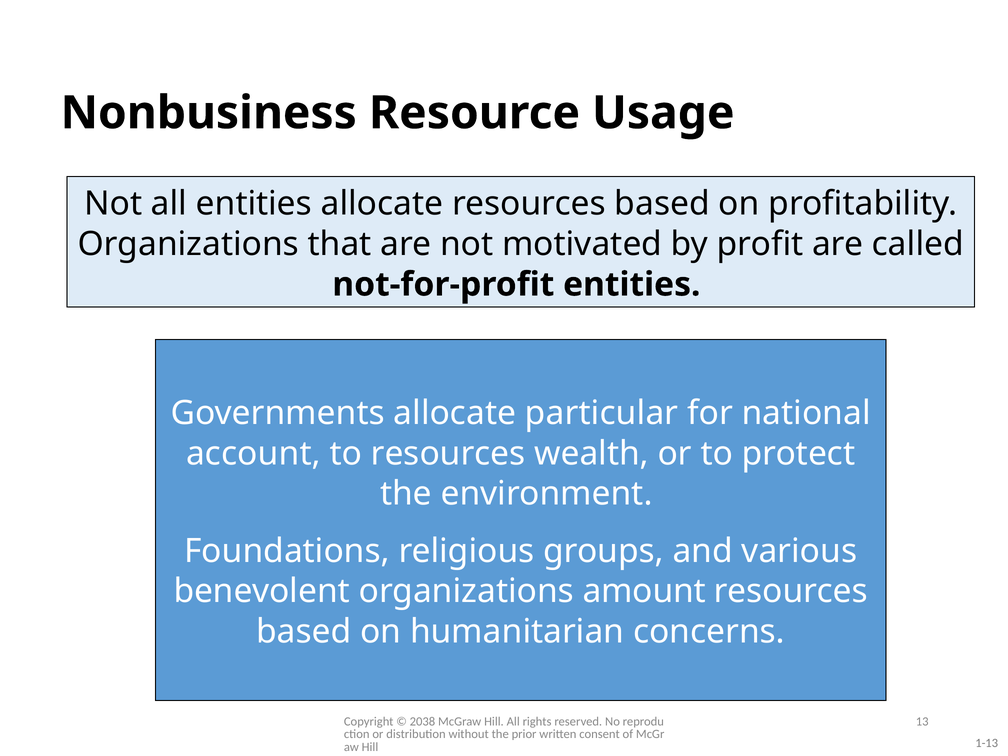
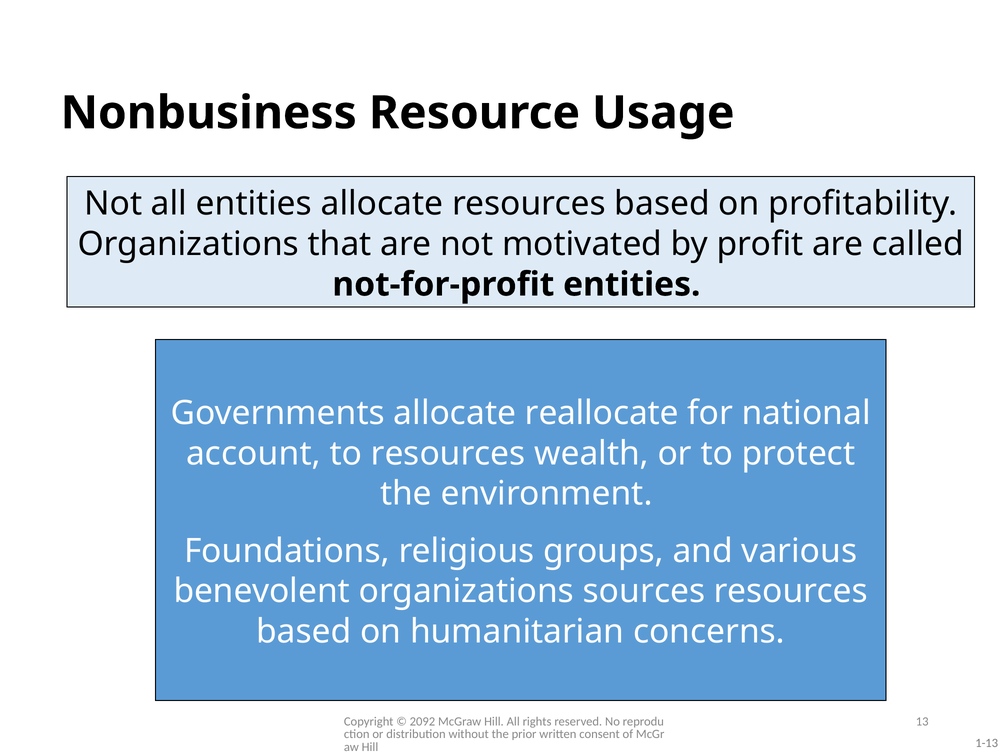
particular: particular -> reallocate (602, 413)
amount: amount -> sources (644, 591)
2038: 2038 -> 2092 (422, 722)
